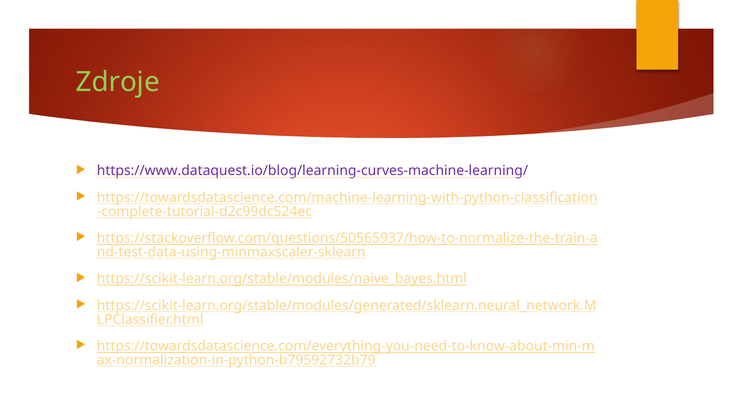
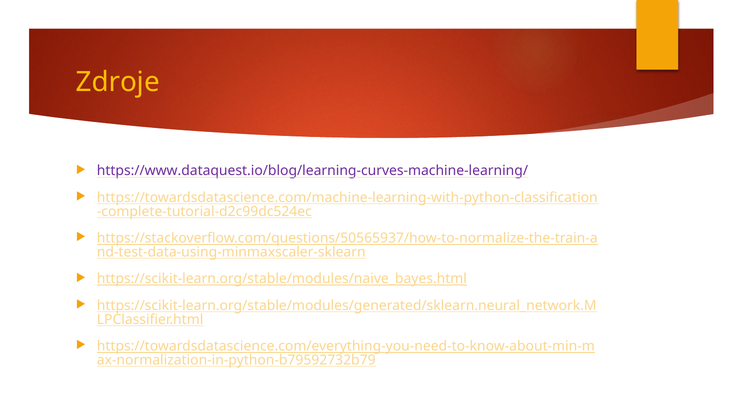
Zdroje colour: light green -> yellow (118, 82)
